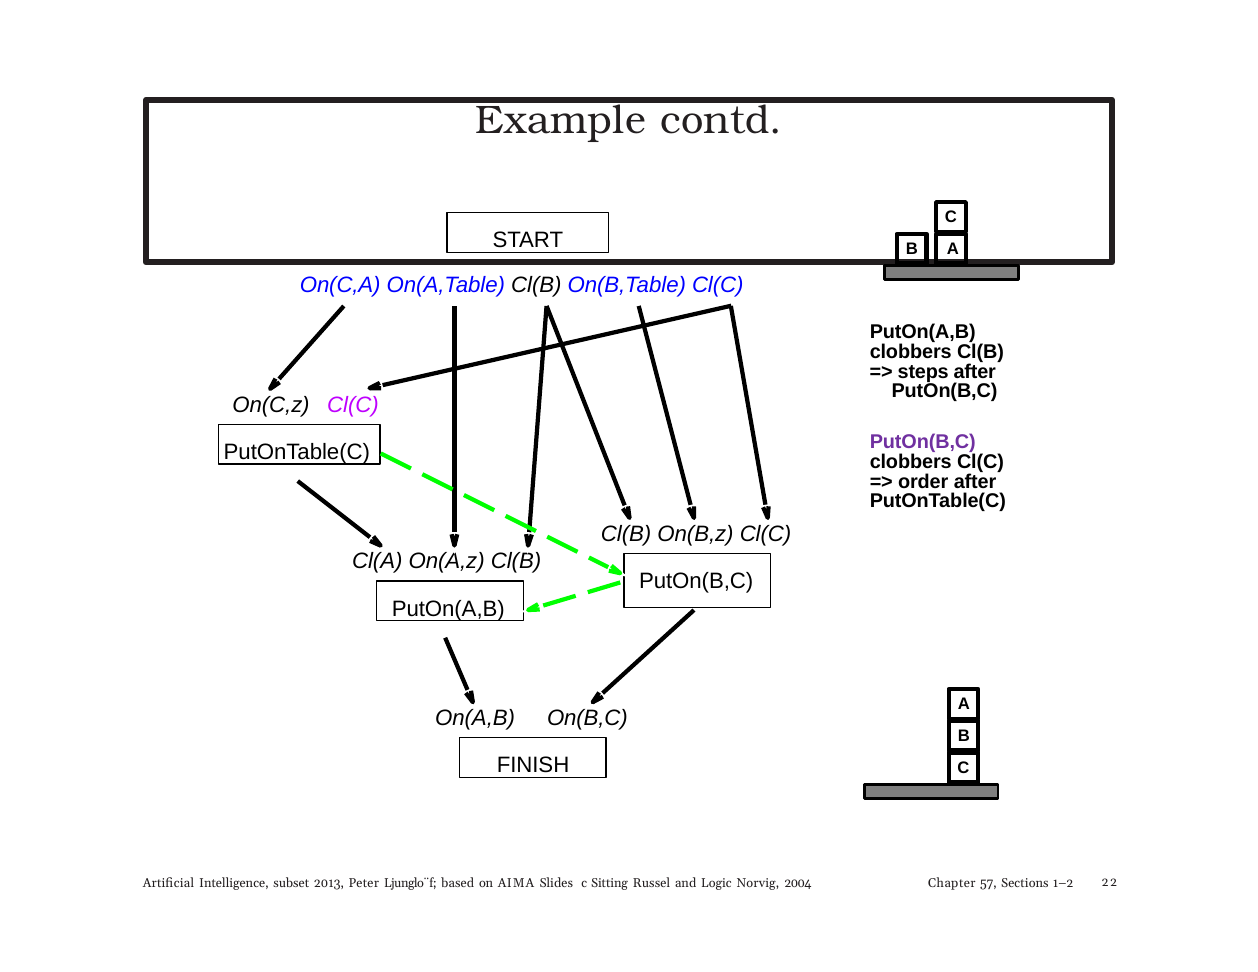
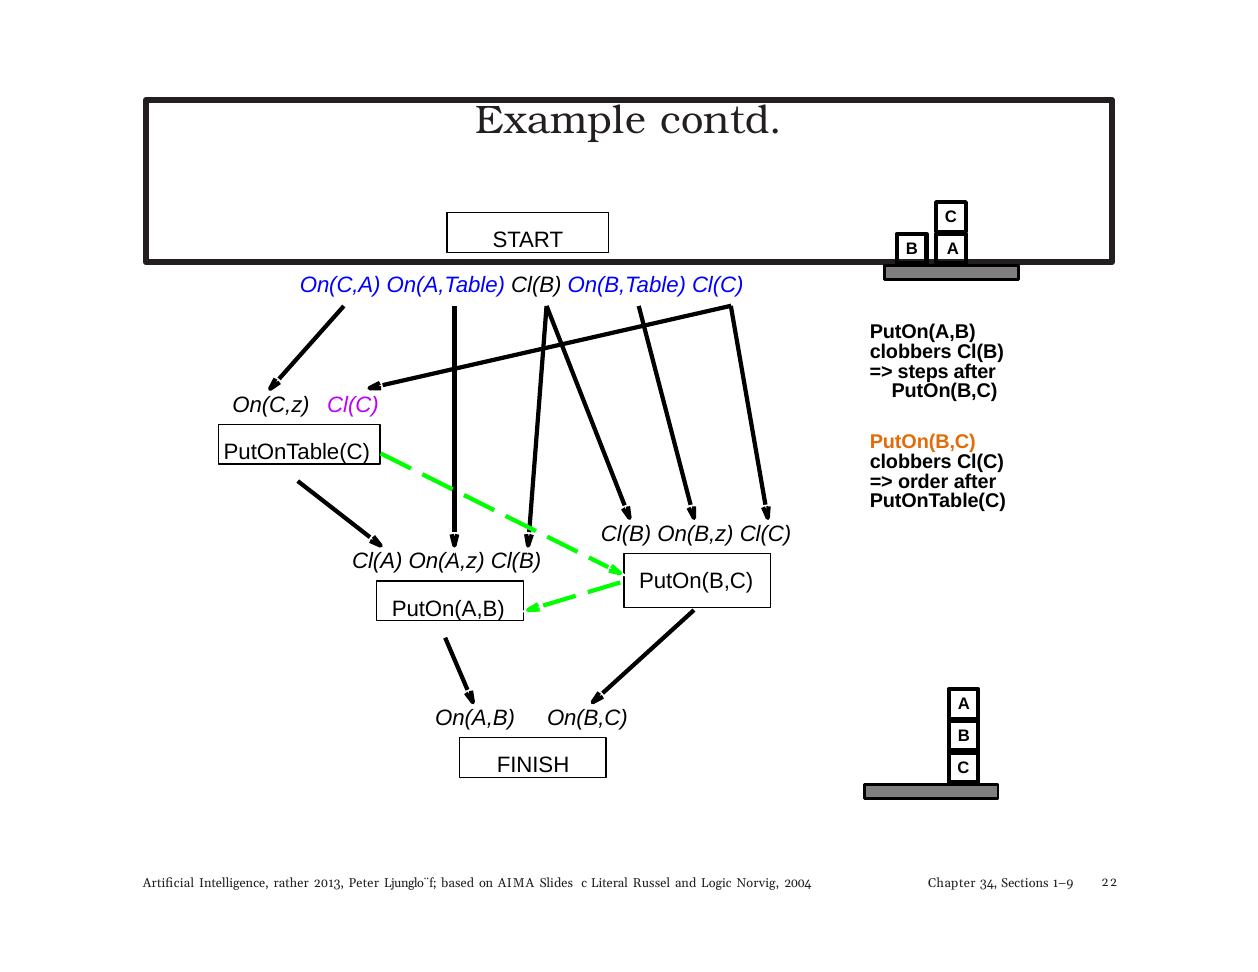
PutOn(B,C colour: purple -> orange (923, 442)
subset: subset -> rather (291, 883)
Sitting: Sitting -> Literal (609, 883)
57: 57 -> 34 (989, 883)
1–2: 1–2 -> 1–9 (1063, 883)
